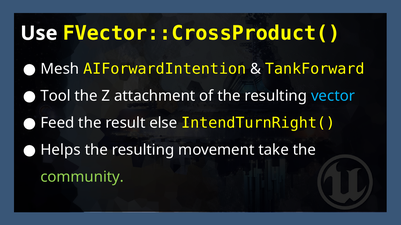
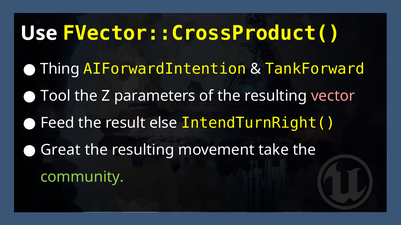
Mesh: Mesh -> Thing (60, 69)
attachment: attachment -> parameters (155, 96)
vector colour: light blue -> pink (333, 96)
Helps: Helps -> Great (61, 150)
